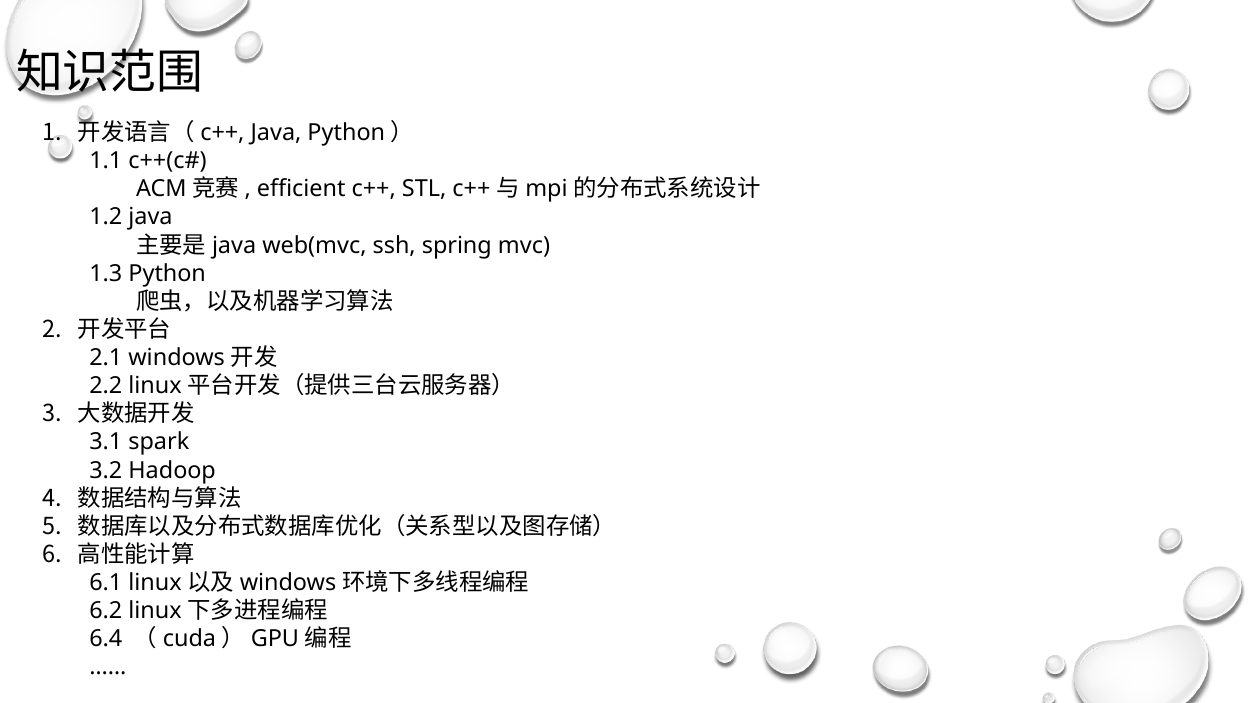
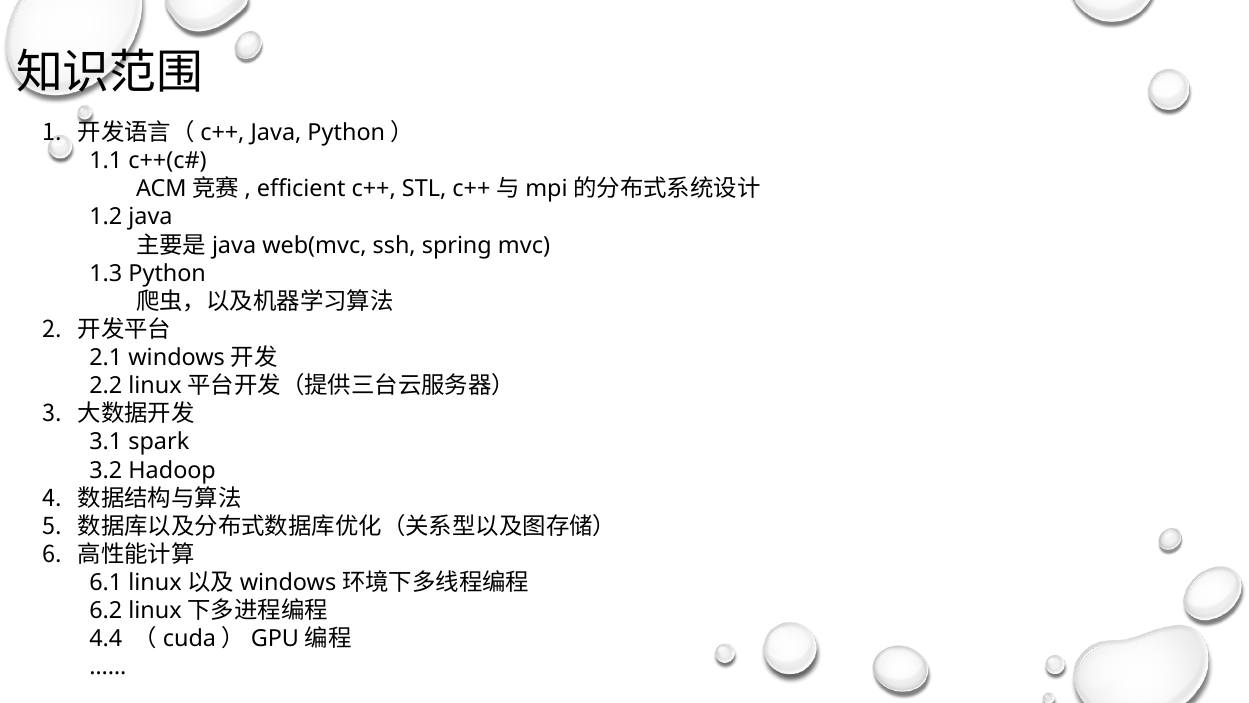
6.4: 6.4 -> 4.4 (106, 639)
